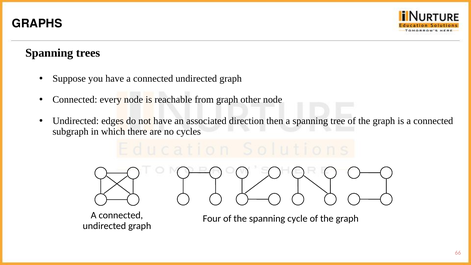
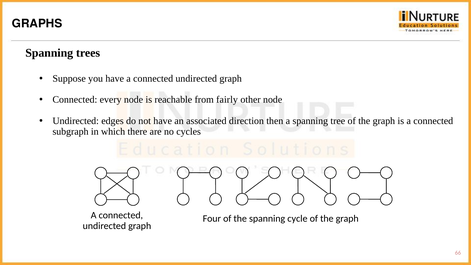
from graph: graph -> fairly (227, 100)
